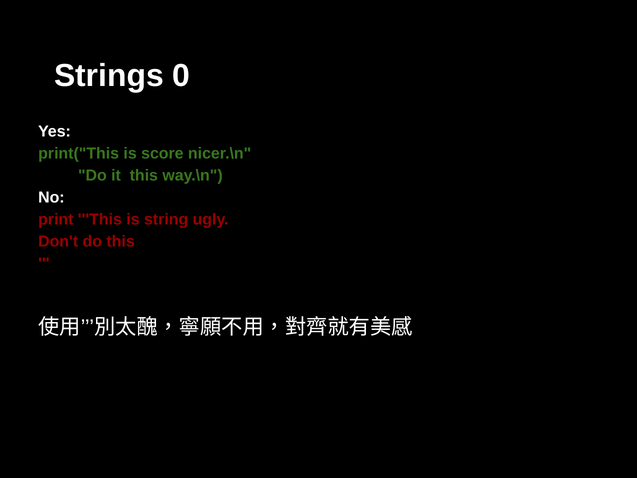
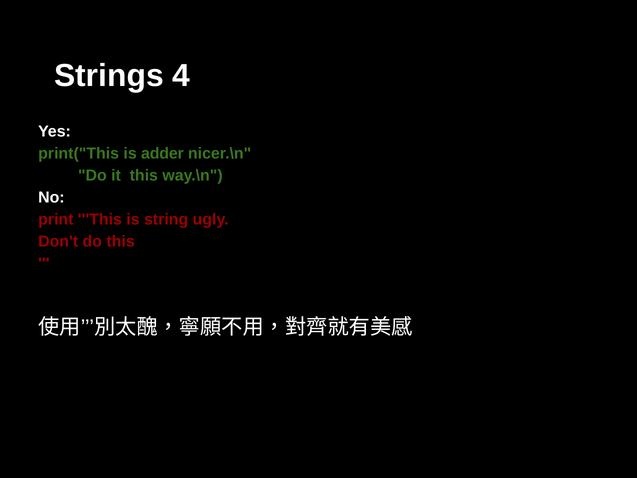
0: 0 -> 4 (181, 75)
score: score -> adder (162, 153)
